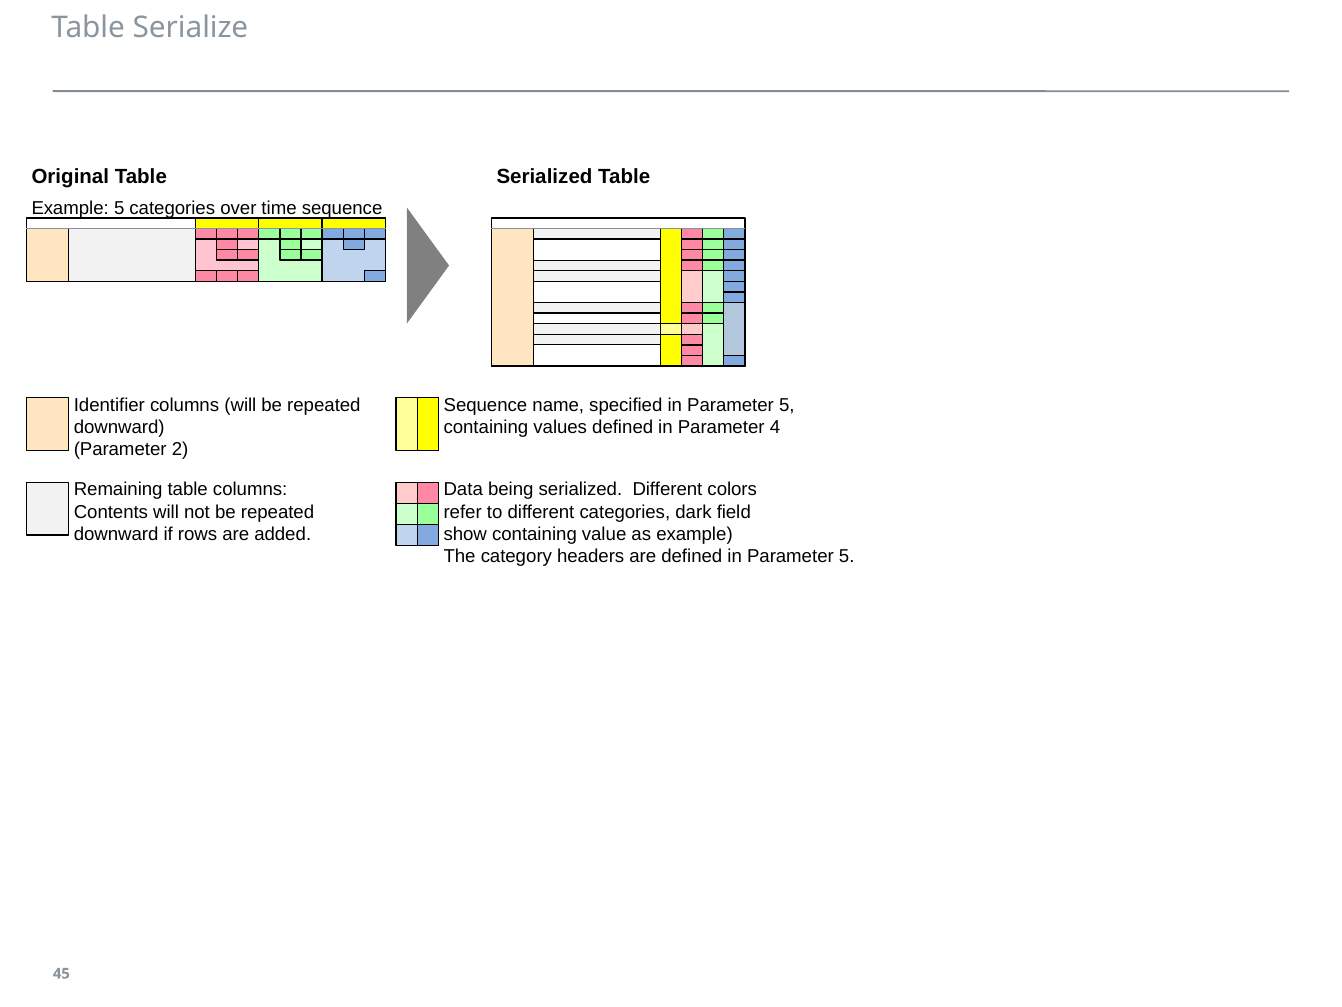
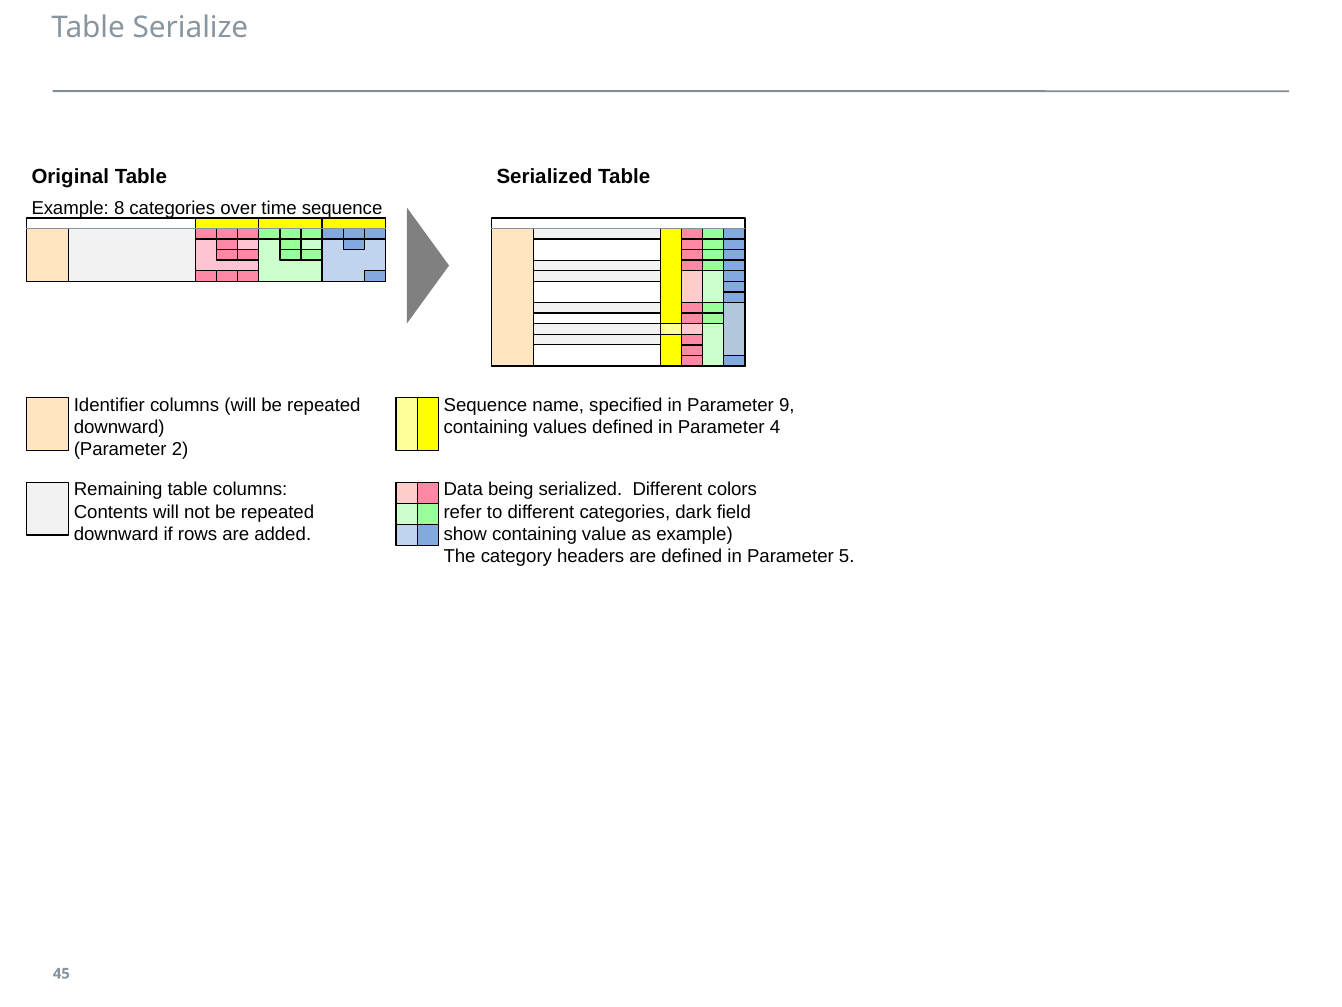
Example 5: 5 -> 8 (119, 209)
specified in Parameter 5: 5 -> 9 (787, 405)
